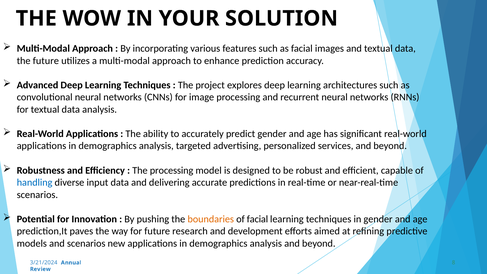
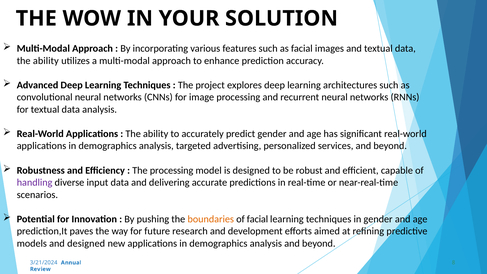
future: future -> ability (46, 61)
handling colour: blue -> purple (35, 182)
and scenarios: scenarios -> designed (86, 243)
